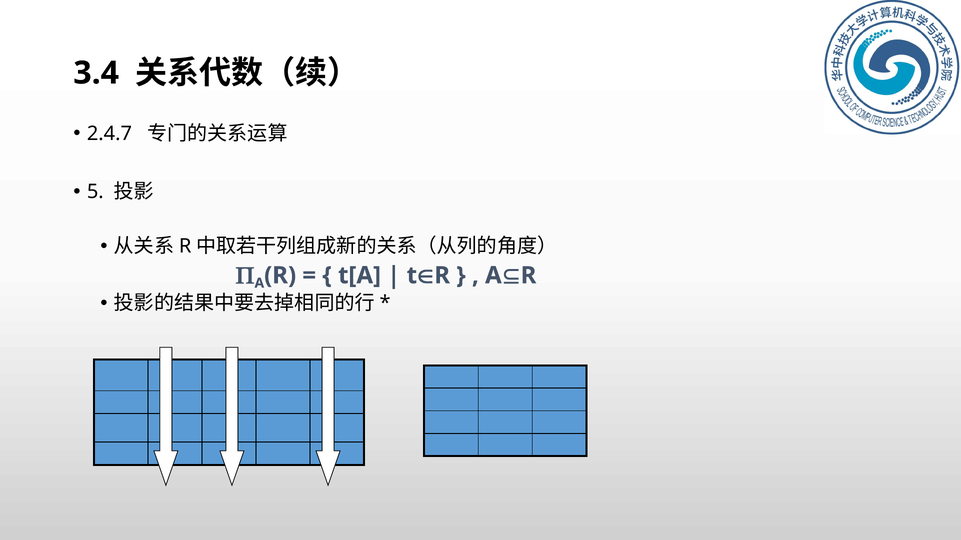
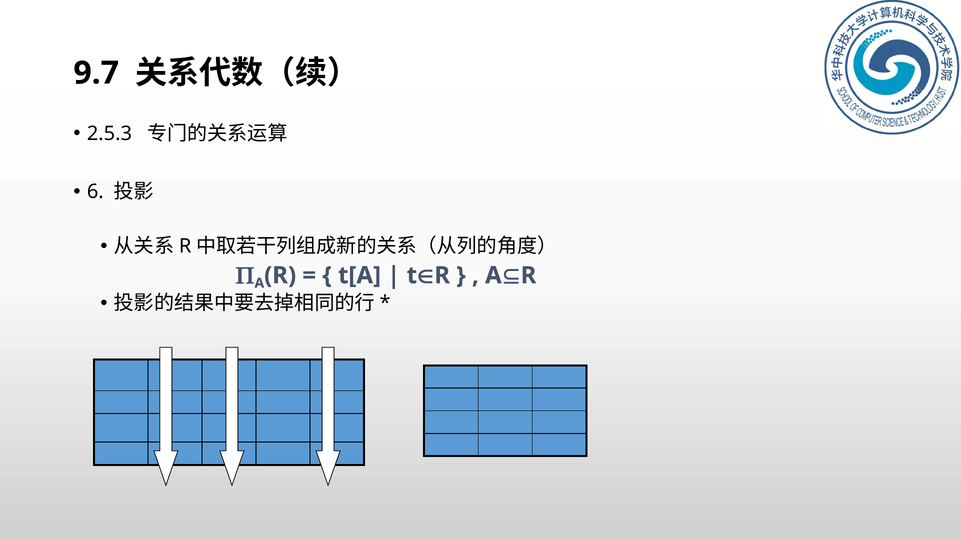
3.4: 3.4 -> 9.7 (96, 73)
2.4.7: 2.4.7 -> 2.5.3 (109, 134)
5: 5 -> 6 (95, 192)
